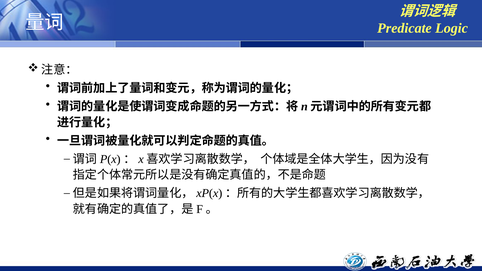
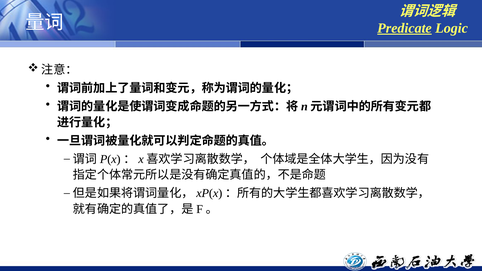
Predicate underline: none -> present (404, 28)
